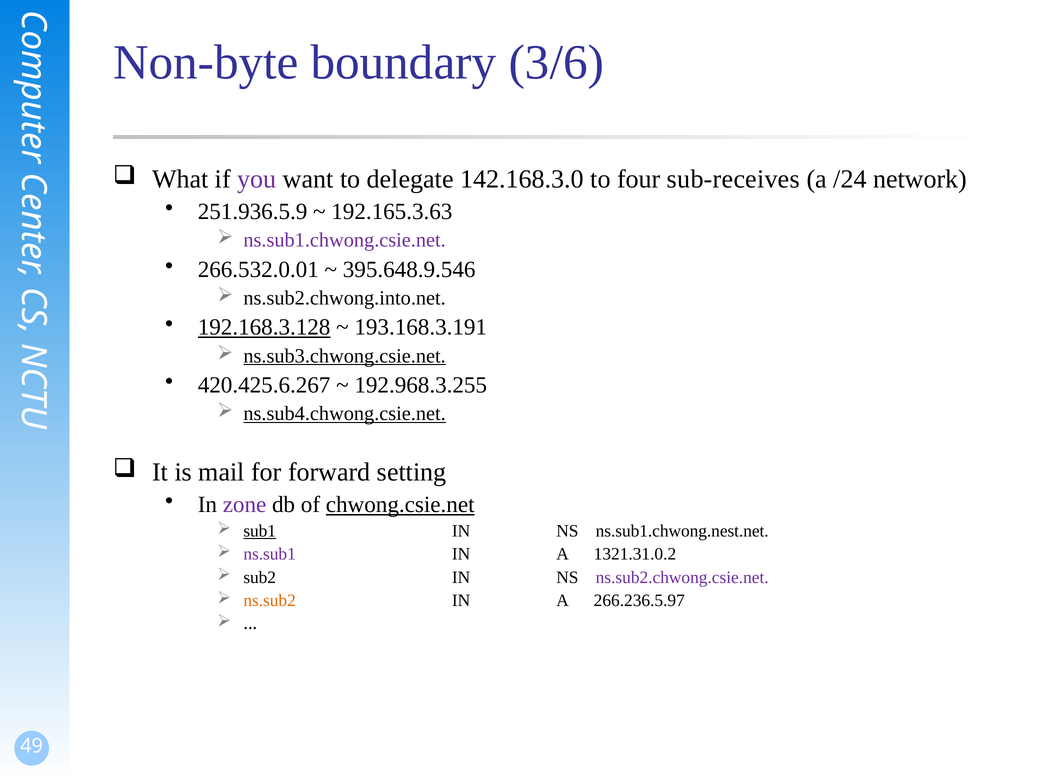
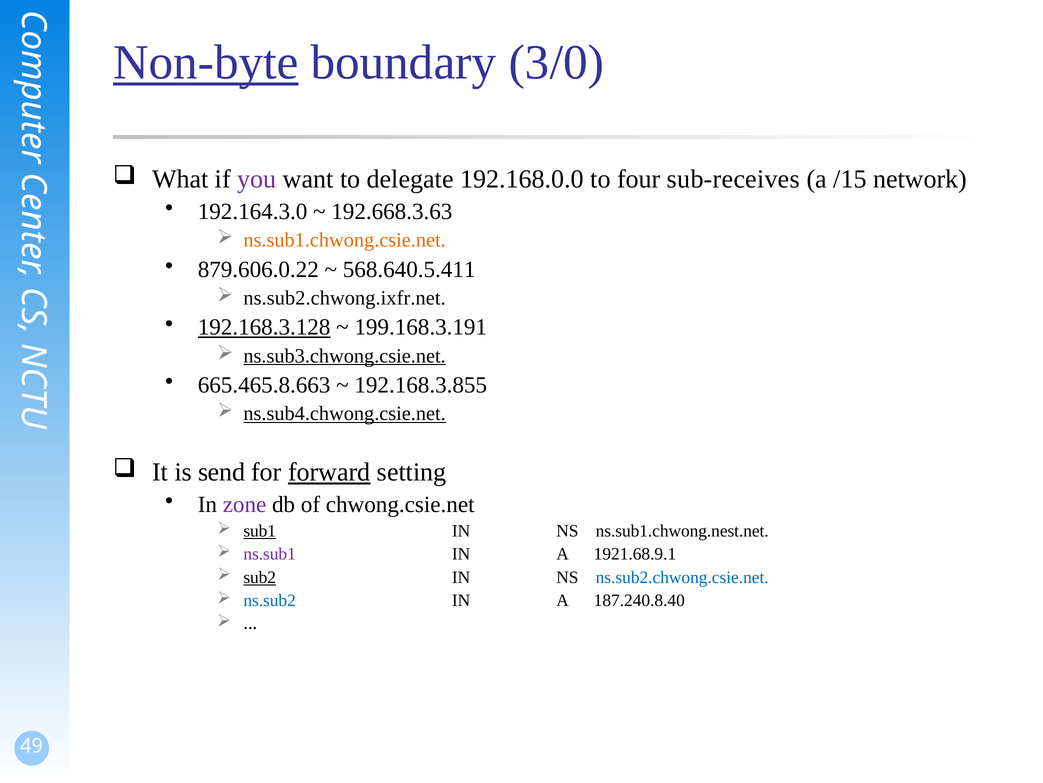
Non-byte underline: none -> present (206, 63)
3/6: 3/6 -> 3/0 (556, 63)
142.168.3.0: 142.168.3.0 -> 192.168.0.0 (522, 179)
/24: /24 -> /15 (850, 179)
251.936.5.9: 251.936.5.9 -> 192.164.3.0 (253, 211)
192.165.3.63: 192.165.3.63 -> 192.668.3.63 (392, 211)
ns.sub1.chwong.csie.net colour: purple -> orange (345, 240)
266.532.0.01: 266.532.0.01 -> 879.606.0.22 (258, 269)
395.648.9.546: 395.648.9.546 -> 568.640.5.411 (409, 269)
ns.sub2.chwong.into.net: ns.sub2.chwong.into.net -> ns.sub2.chwong.ixfr.net (345, 298)
193.168.3.191: 193.168.3.191 -> 199.168.3.191 (421, 327)
420.425.6.267: 420.425.6.267 -> 665.465.8.663 (264, 385)
192.968.3.255: 192.968.3.255 -> 192.168.3.855 (421, 385)
mail: mail -> send (222, 472)
forward underline: none -> present (329, 472)
chwong.csie.net underline: present -> none (400, 504)
1321.31.0.2: 1321.31.0.2 -> 1921.68.9.1 (635, 554)
sub2 underline: none -> present (260, 577)
ns.sub2.chwong.csie.net colour: purple -> blue (682, 577)
ns.sub2 colour: orange -> blue (270, 600)
266.236.5.97: 266.236.5.97 -> 187.240.8.40 (639, 600)
